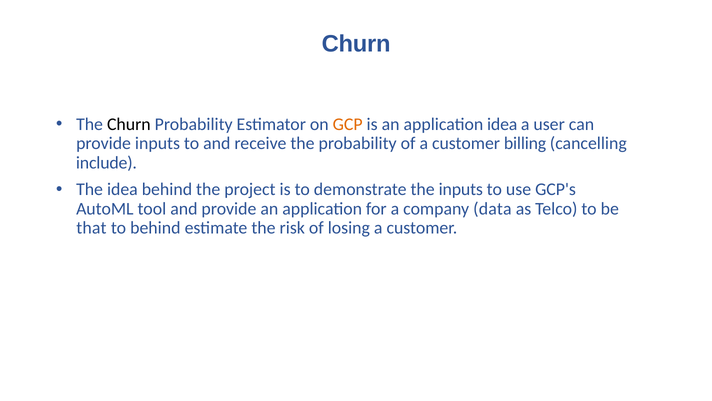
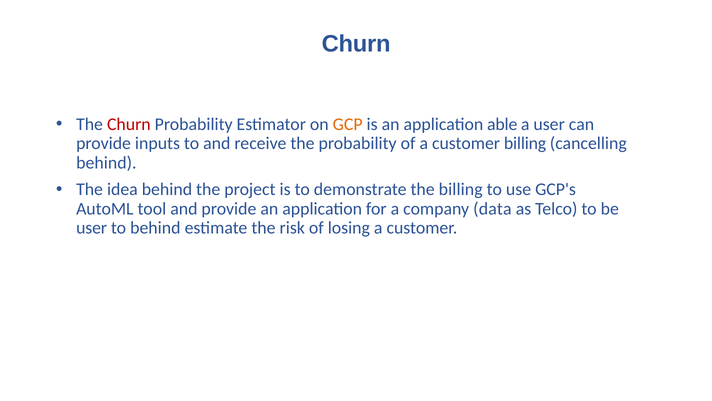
Churn colour: black -> red (129, 124)
application idea: idea -> able (502, 124)
include: include -> behind (106, 163)
the inputs: inputs -> billing (461, 189)
that: that -> user (92, 228)
